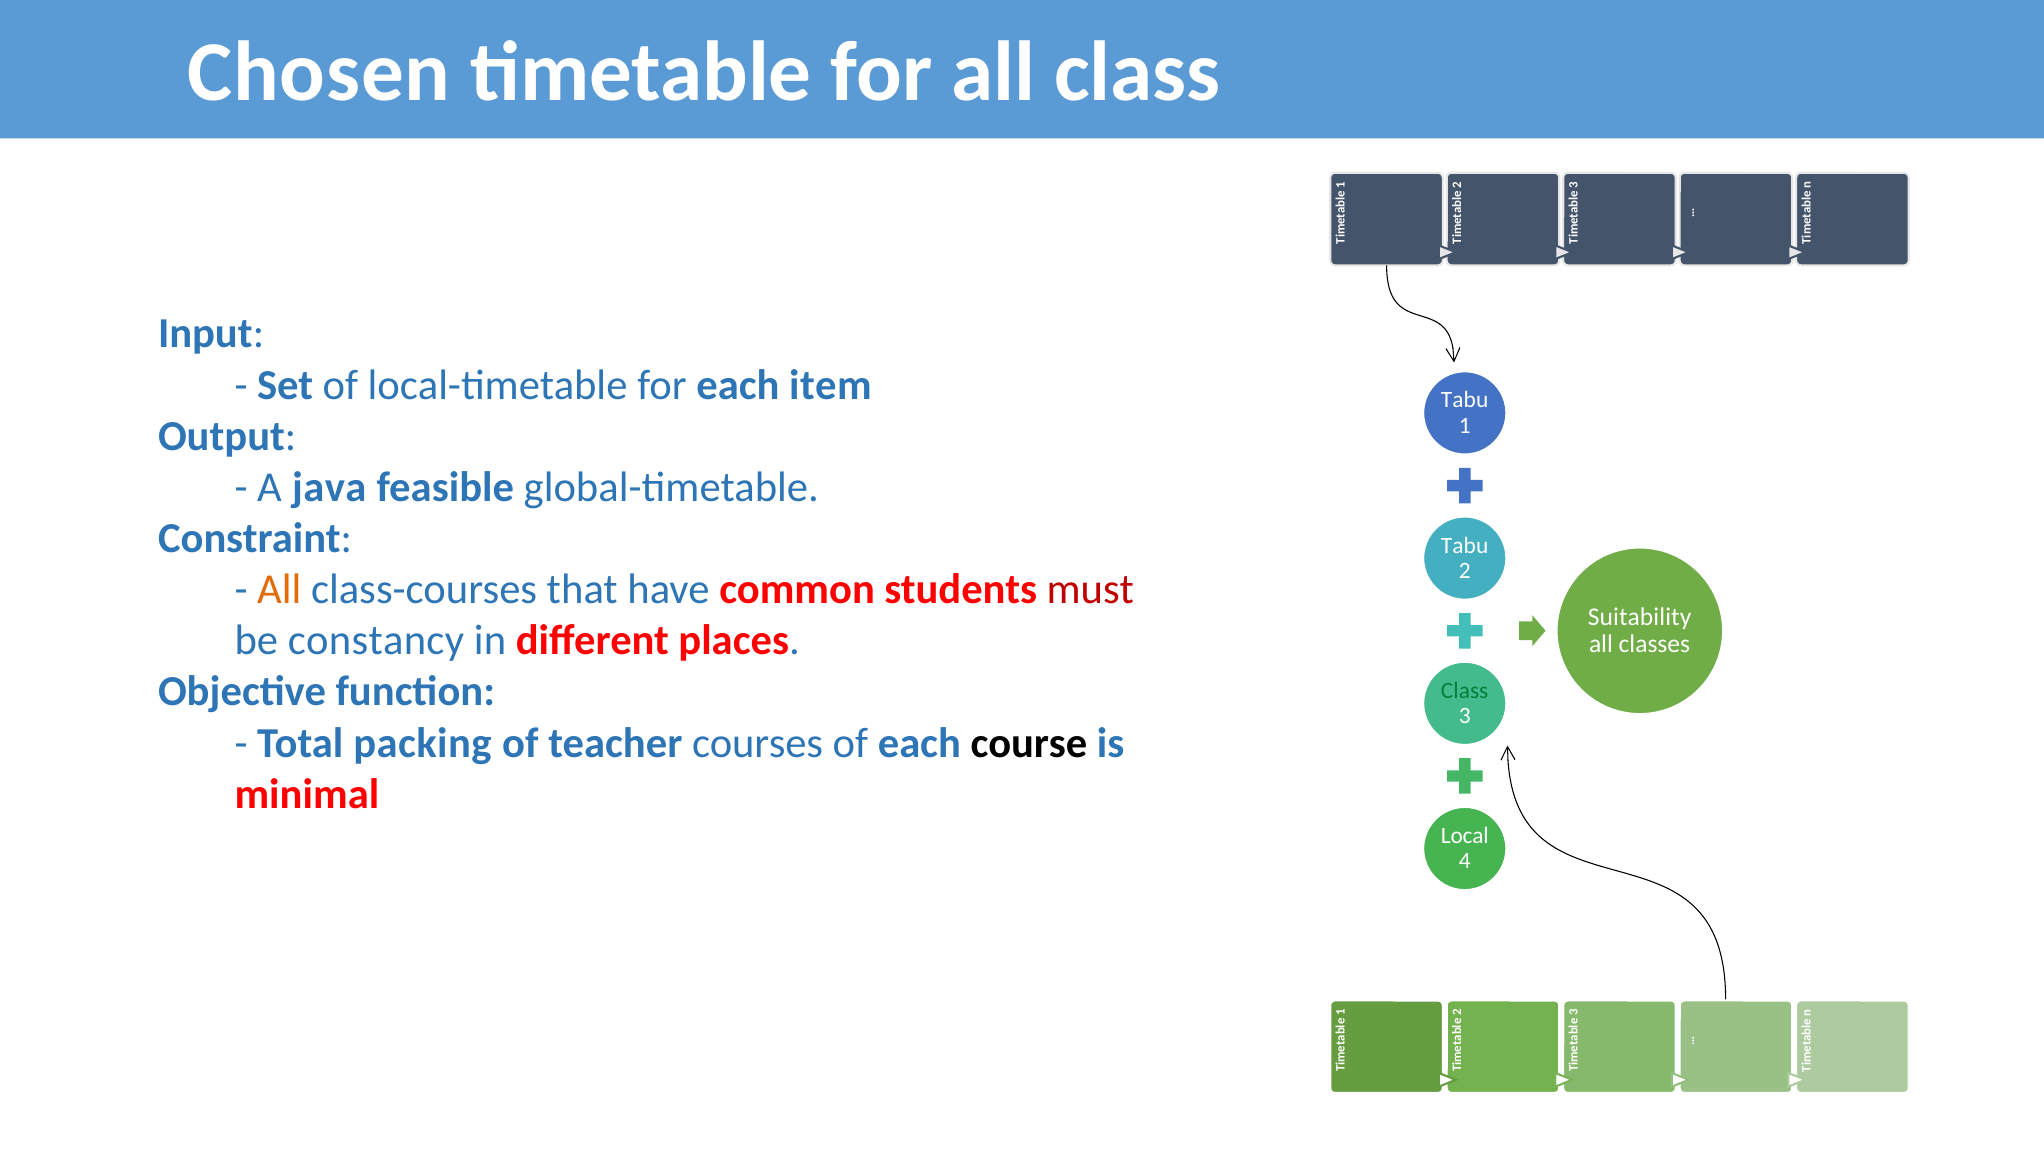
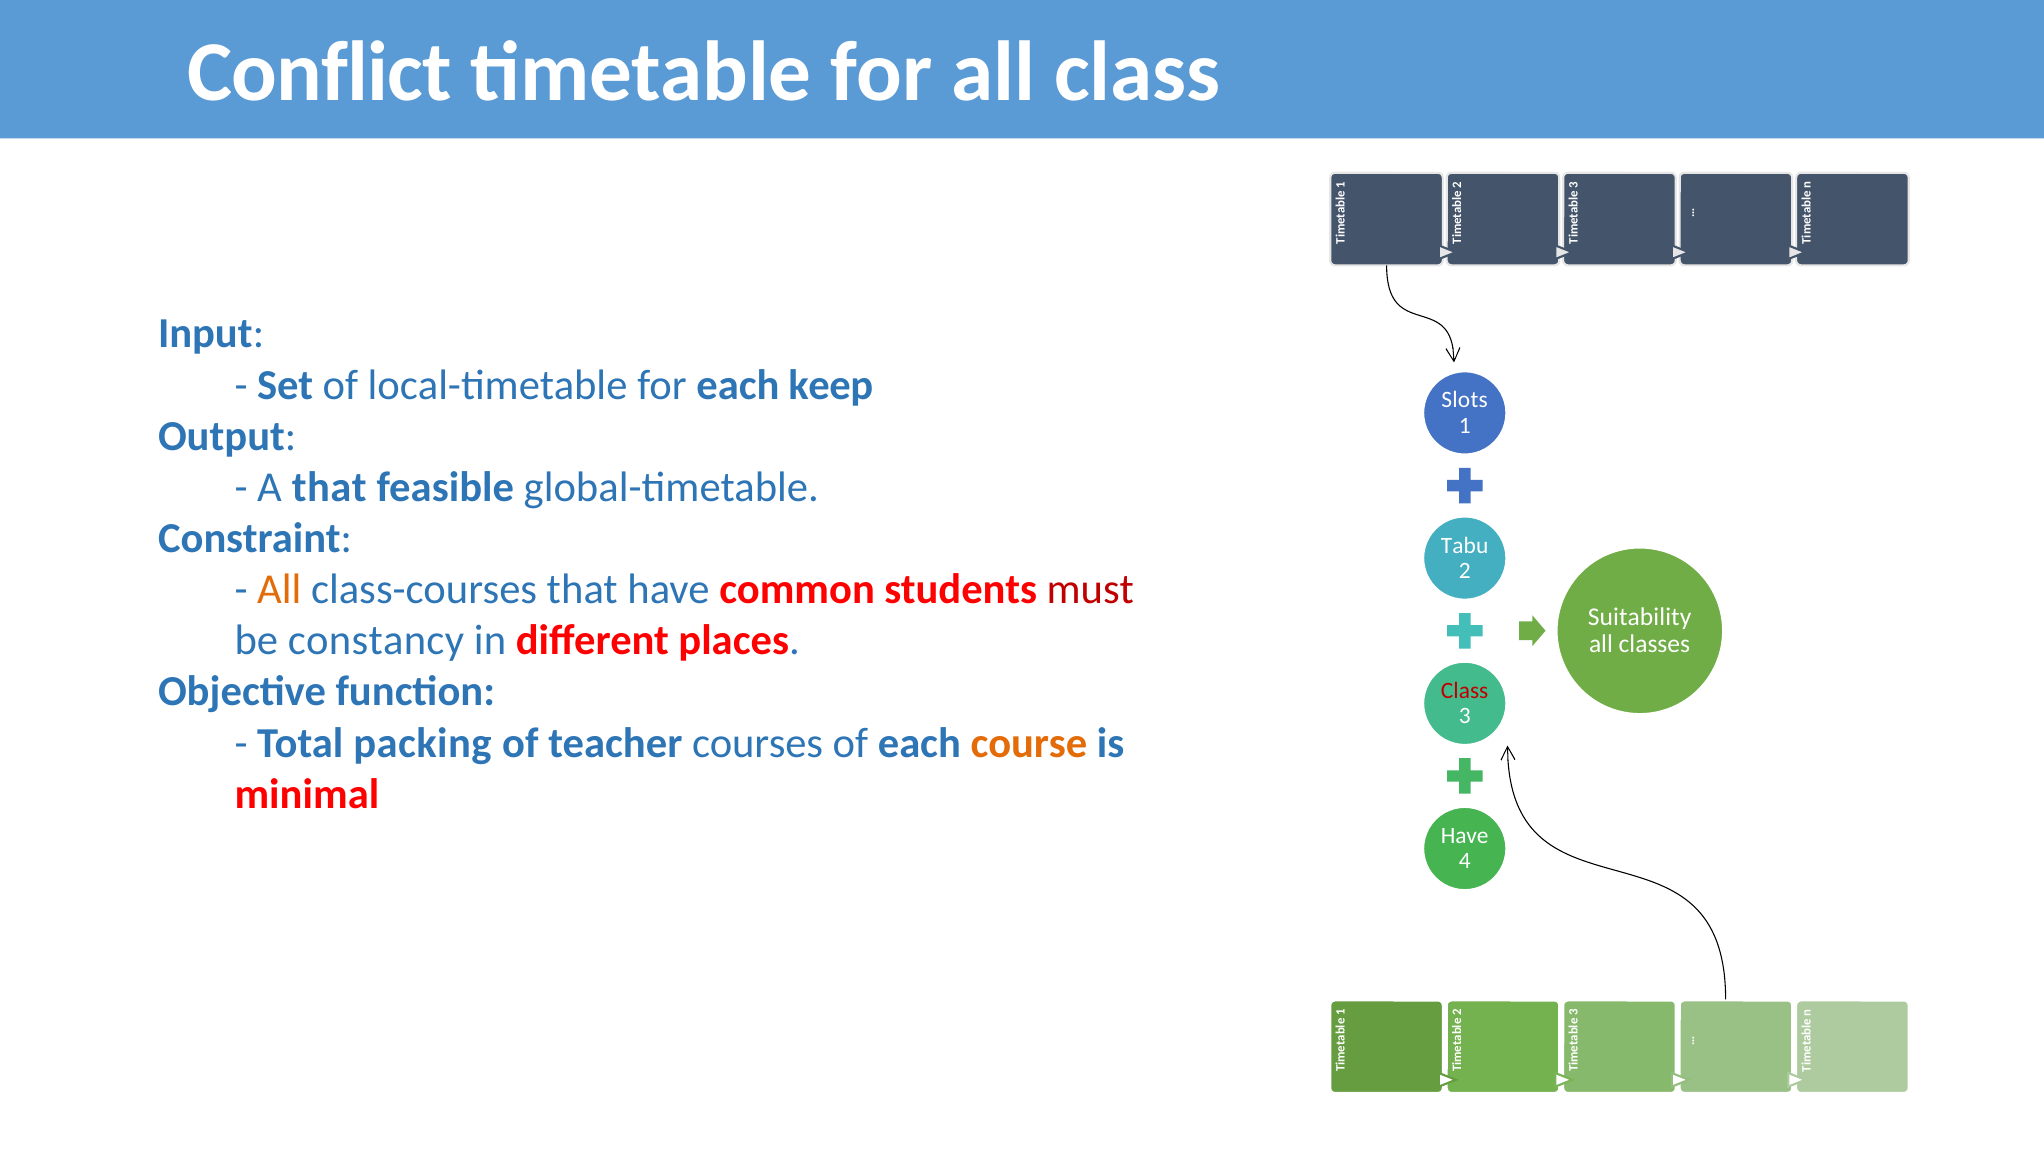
Chosen: Chosen -> Conflict (320, 72)
item: item -> keep (831, 385)
Tabu: Tabu -> Slots (1465, 400)
A java: java -> that (329, 487)
Class colour: green -> red (1465, 690)
course colour: black -> orange (1029, 743)
Local: Local -> Have (1465, 836)
